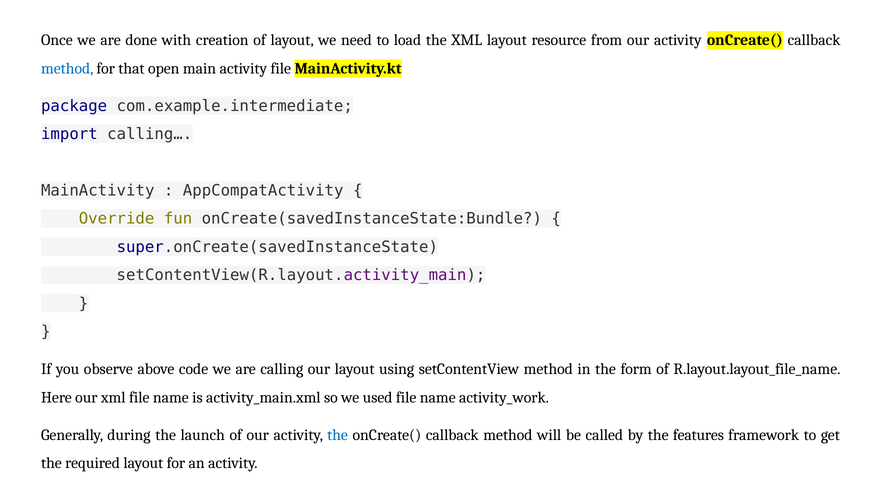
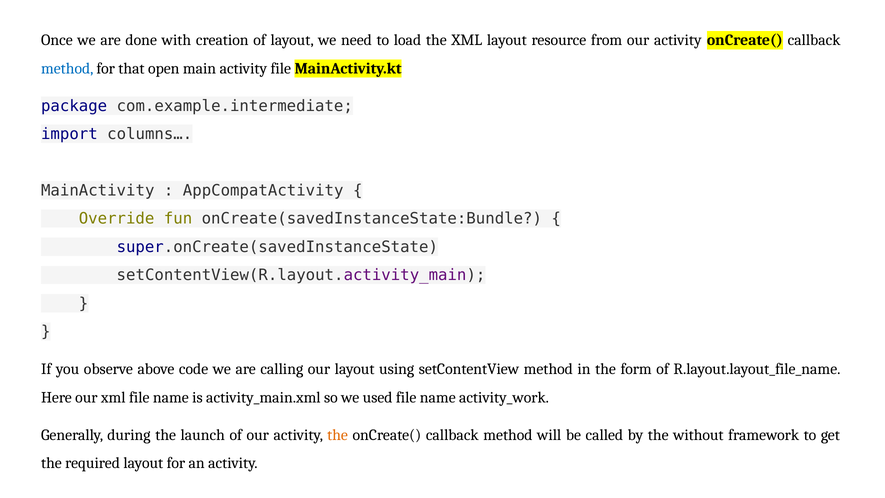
calling…: calling… -> columns… (150, 134)
the colour: blue -> orange (338, 435)
features: features -> without (698, 435)
